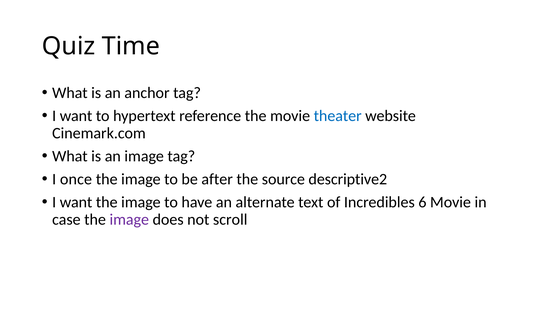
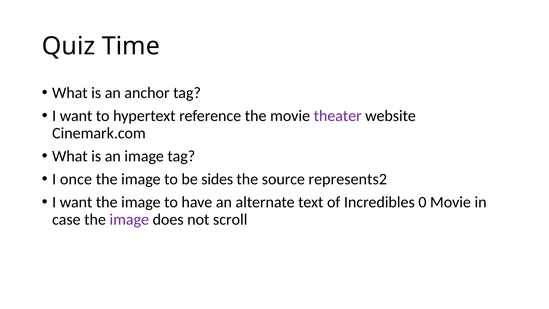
theater colour: blue -> purple (338, 116)
after: after -> sides (217, 179)
descriptive2: descriptive2 -> represents2 (348, 179)
6: 6 -> 0 (422, 202)
